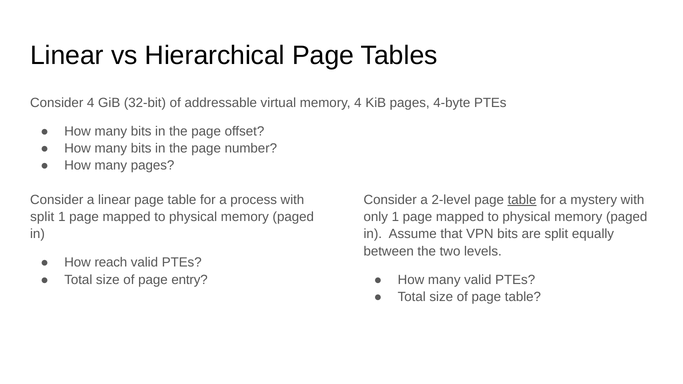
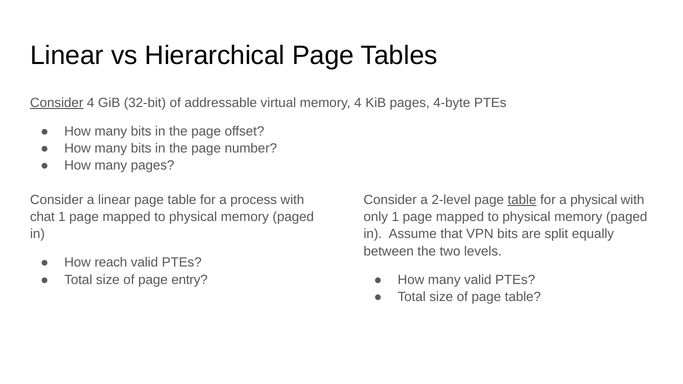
Consider underline: none -> present (57, 103)
a mystery: mystery -> physical (594, 200)
split: split -> chat (42, 217)
